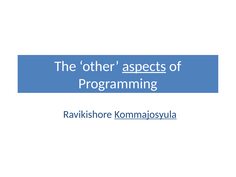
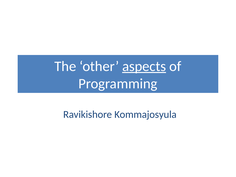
Kommajosyula underline: present -> none (146, 114)
